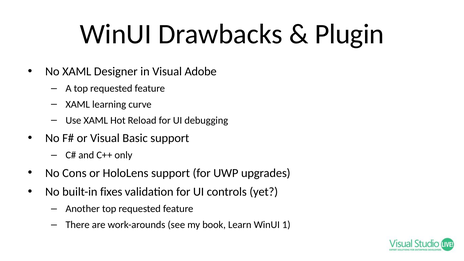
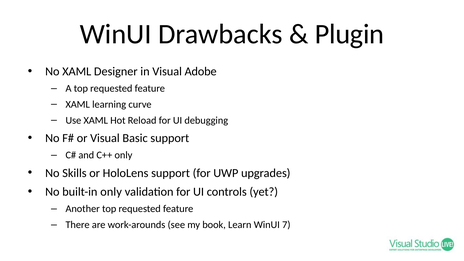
Cons: Cons -> Skills (74, 173)
built-in fixes: fixes -> only (111, 192)
1: 1 -> 7 (286, 225)
